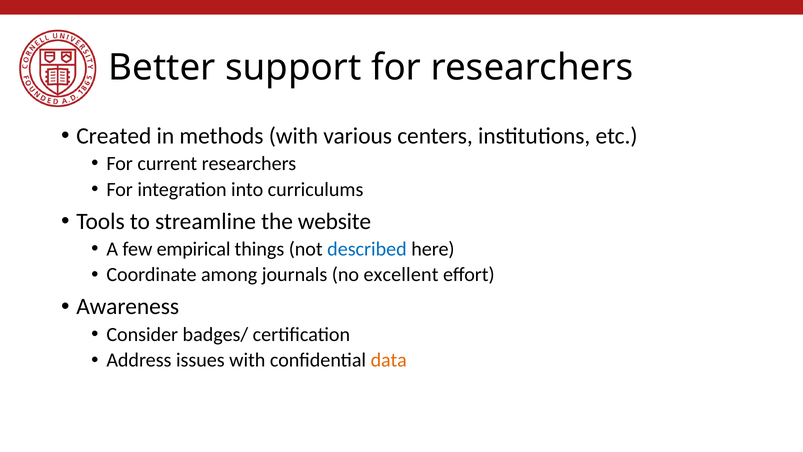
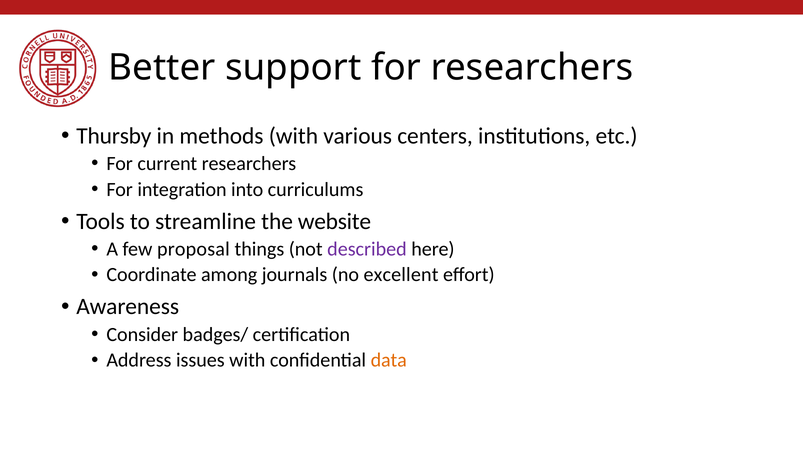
Created: Created -> Thursby (114, 136)
empirical: empirical -> proposal (193, 249)
described colour: blue -> purple (367, 249)
